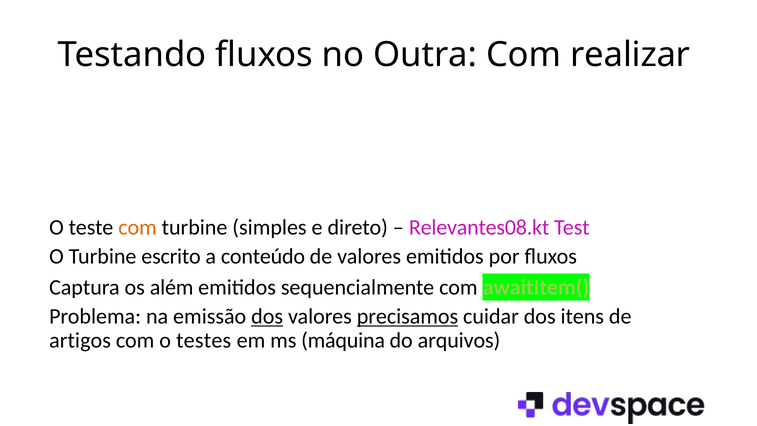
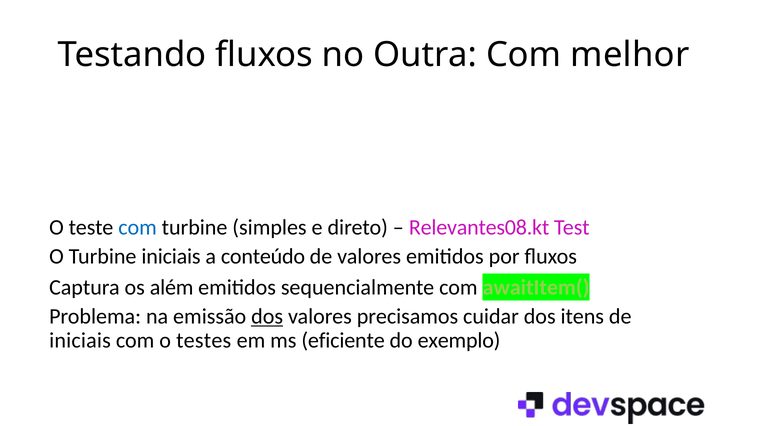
realizar: realizar -> melhor (630, 55)
com colour: orange -> blue (138, 227)
Turbine escrito: escrito -> iniciais (171, 256)
precisamos underline: present -> none (407, 316)
artigos: artigos -> iniciais (80, 340)
máquina: máquina -> eficiente (343, 340)
arquivos: arquivos -> exemplo (459, 340)
